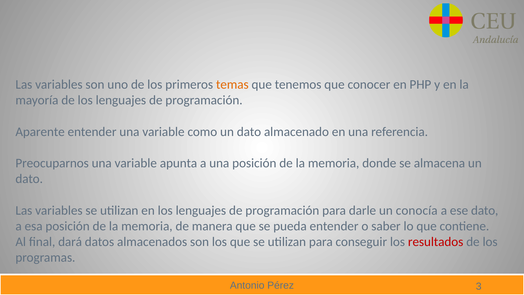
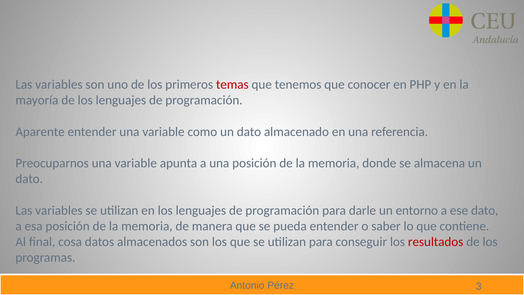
temas colour: orange -> red (232, 84)
conocía: conocía -> entorno (417, 210)
dará: dará -> cosa (70, 242)
